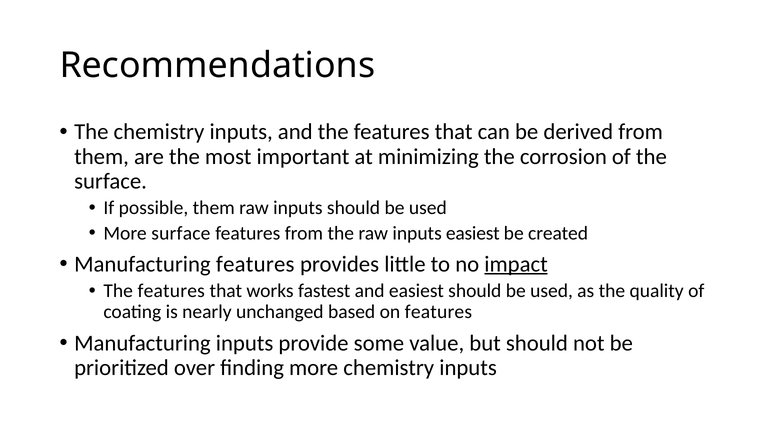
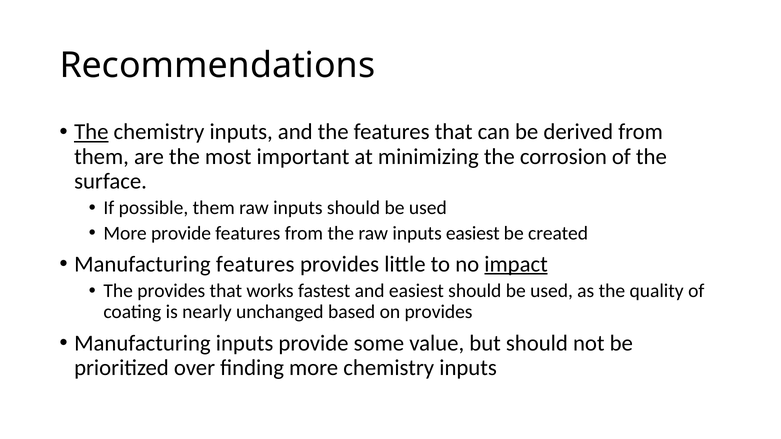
The underline: none -> present (91, 132)
More surface: surface -> provide (181, 233)
features: features -> provides (171, 291)
on features: features -> provides (438, 312)
